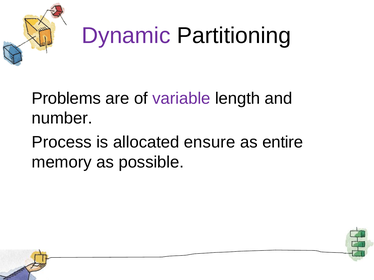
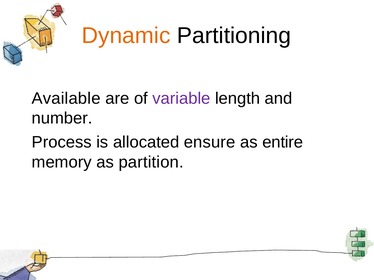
Dynamic colour: purple -> orange (126, 36)
Problems: Problems -> Available (66, 98)
possible: possible -> partition (151, 162)
